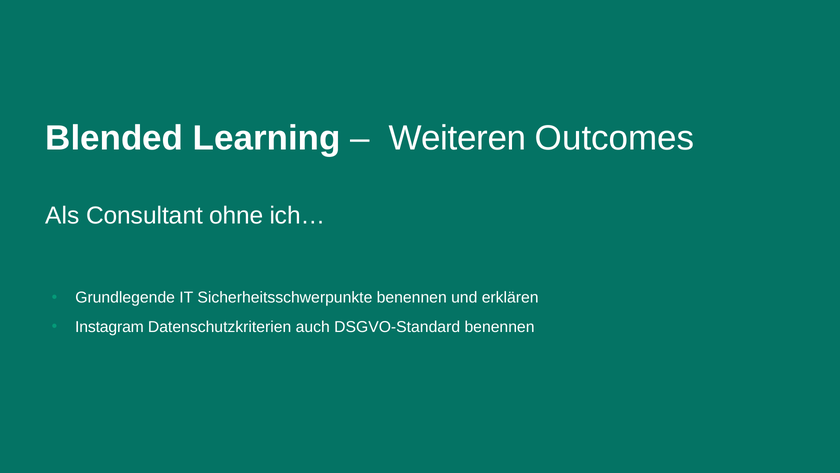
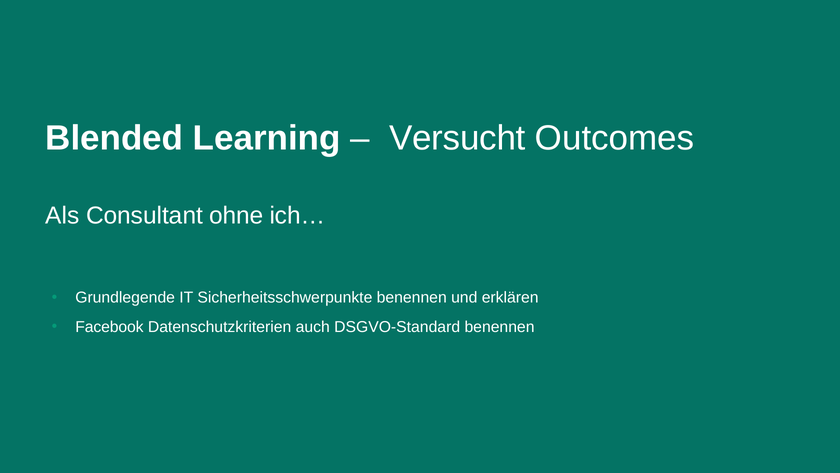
Weiteren: Weiteren -> Versucht (457, 138)
Instagram: Instagram -> Facebook (109, 327)
